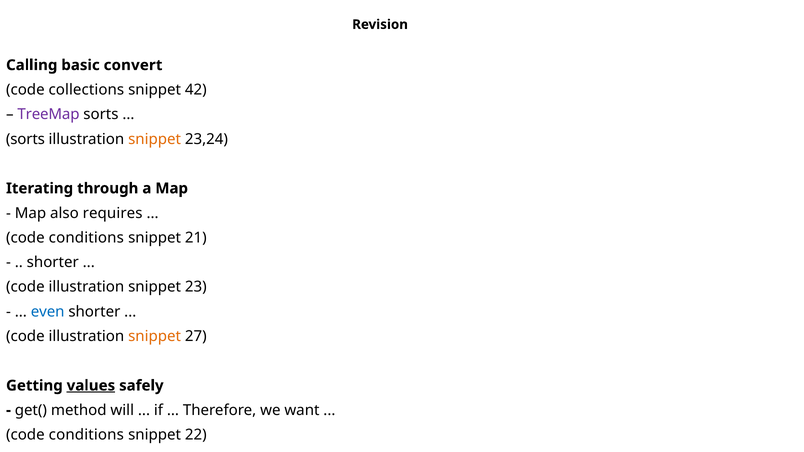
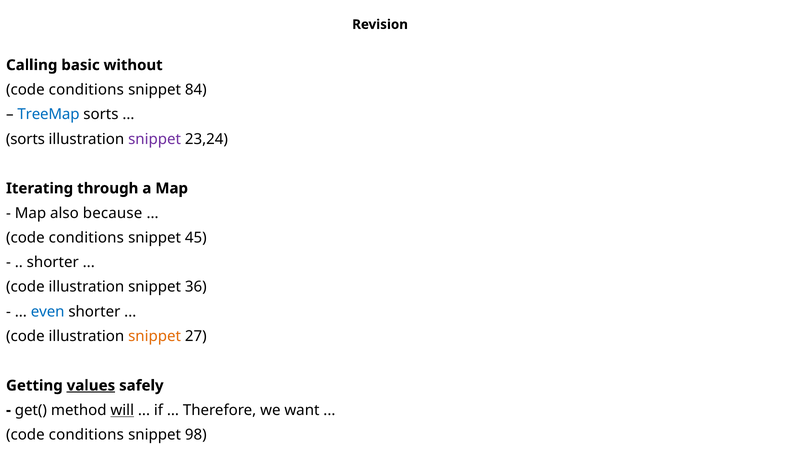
convert: convert -> without (133, 65)
collections: collections -> conditions (86, 90)
42: 42 -> 84 (196, 90)
TreeMap colour: purple -> blue (49, 115)
snippet colour: orange -> purple (155, 139)
requires: requires -> because (113, 213)
21: 21 -> 45 (196, 238)
23: 23 -> 36 (196, 287)
will underline: none -> present (122, 410)
22: 22 -> 98 (196, 435)
